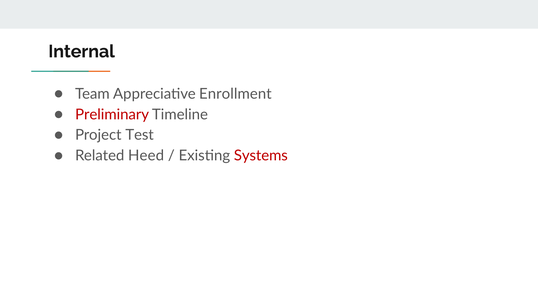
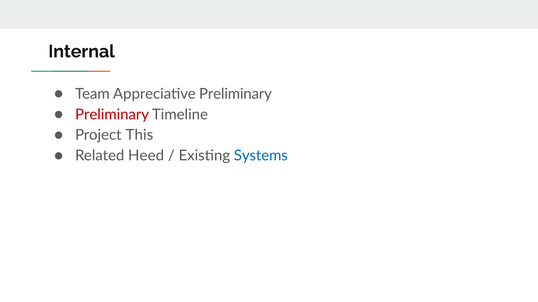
Appreciative Enrollment: Enrollment -> Preliminary (235, 94)
Test: Test -> This (139, 135)
Systems colour: red -> blue (261, 156)
